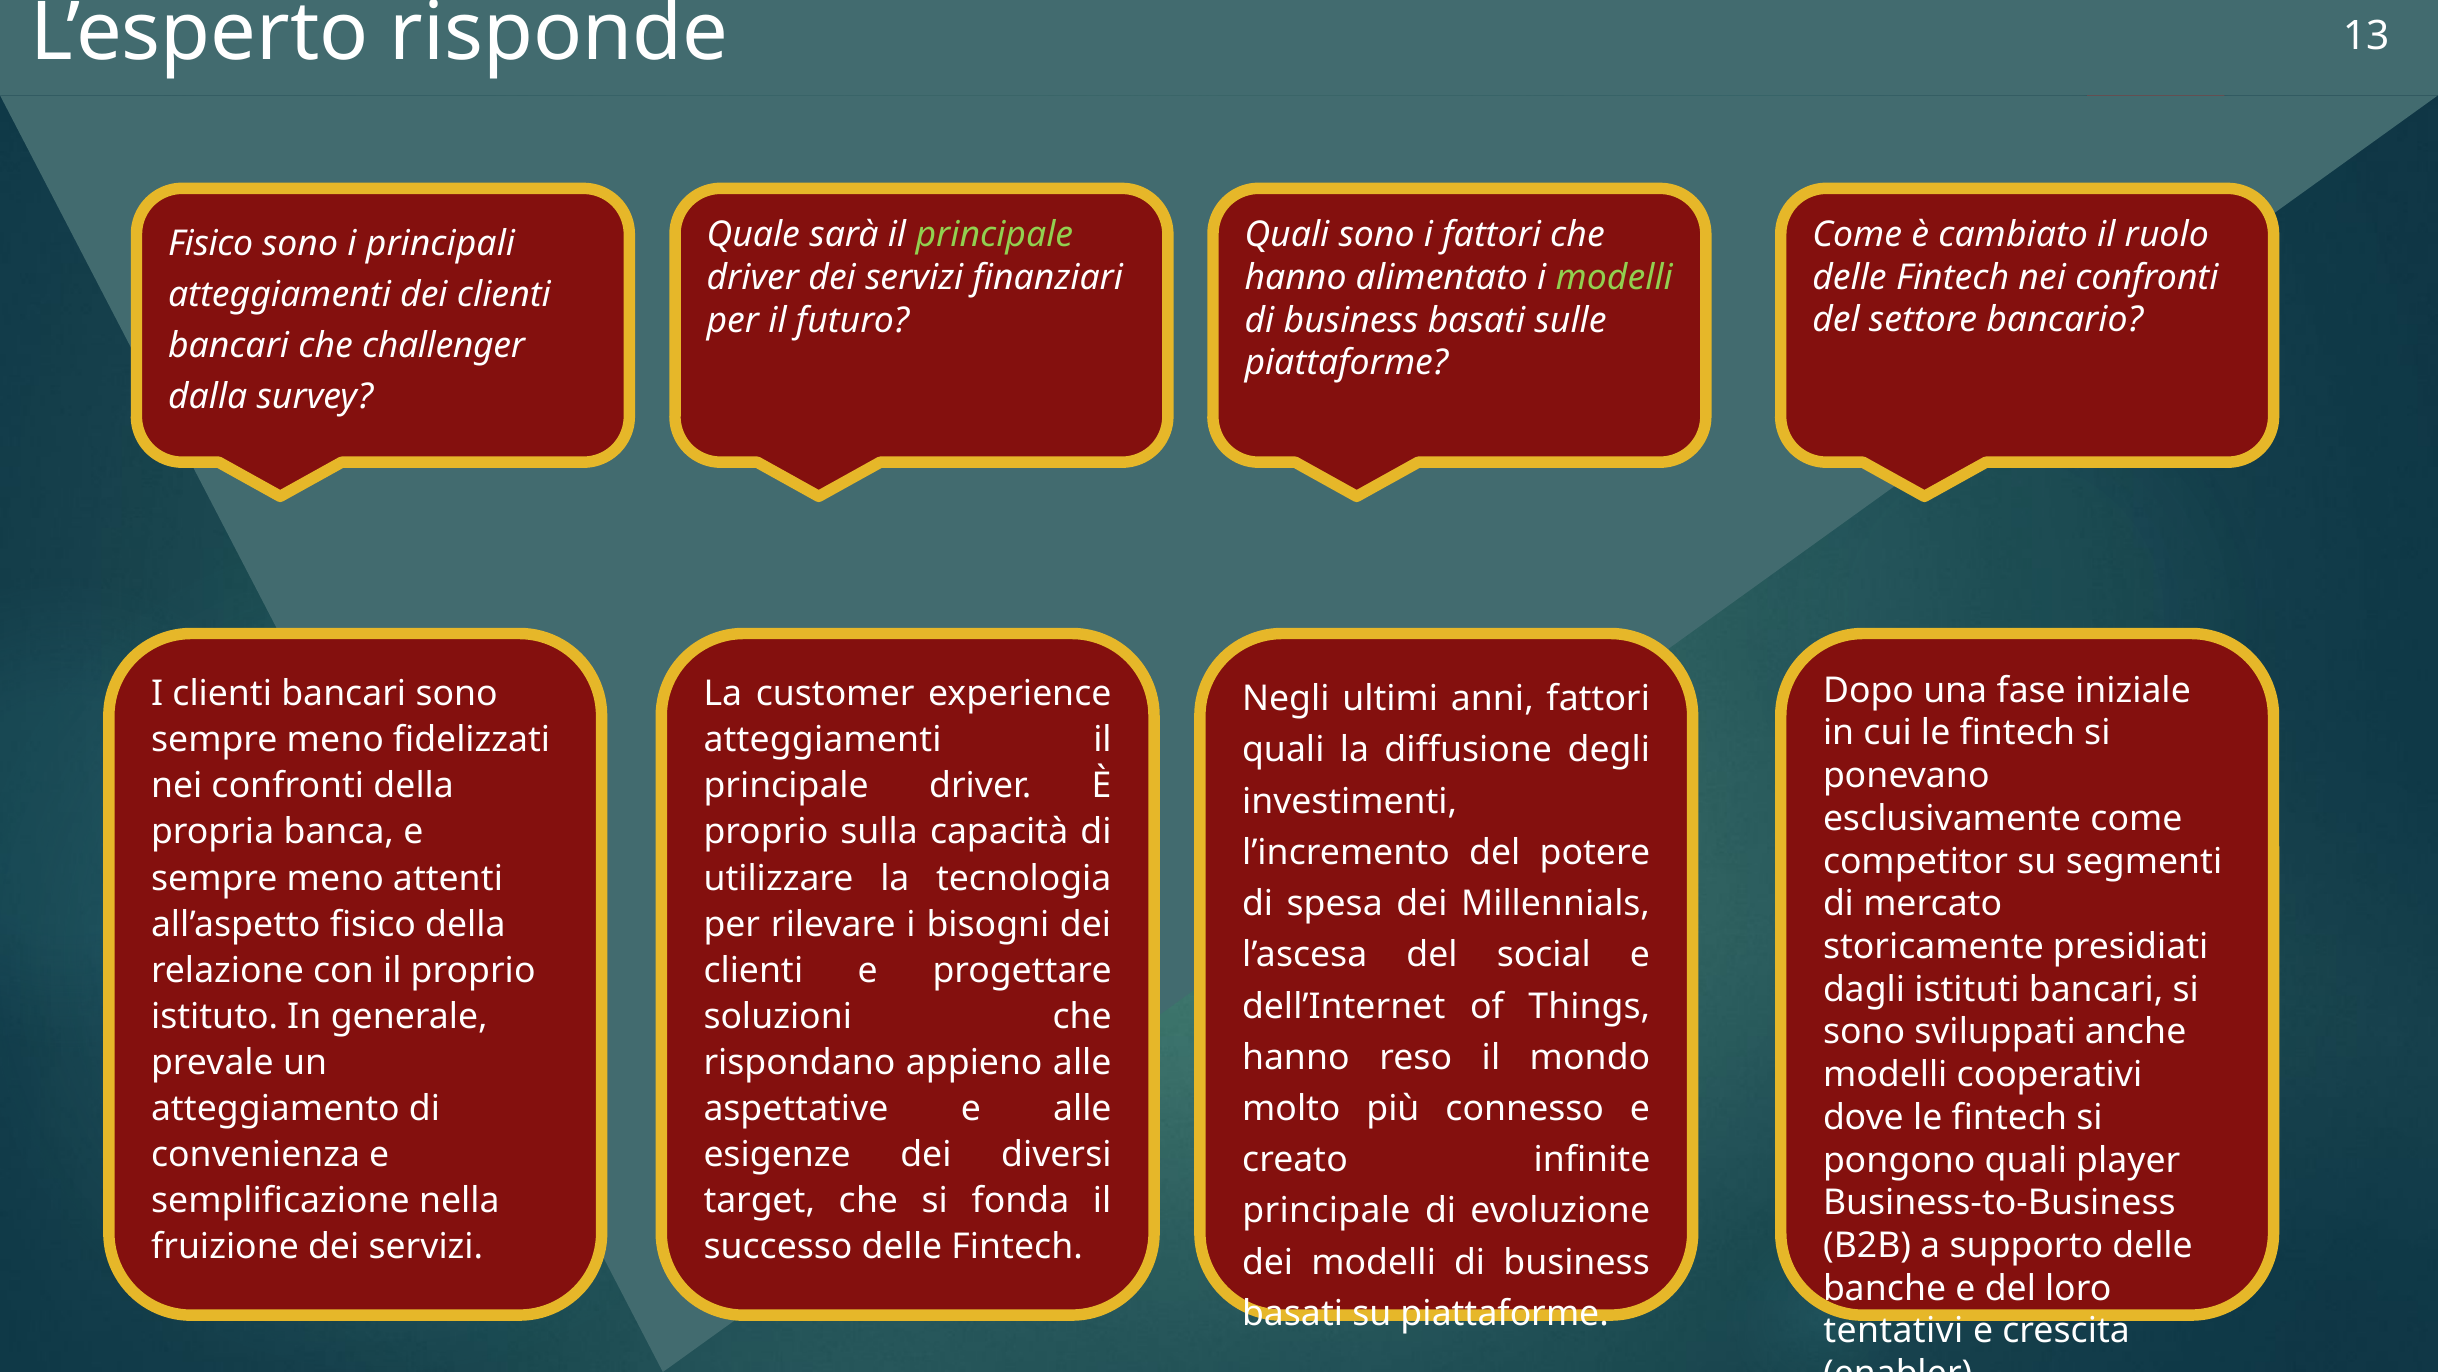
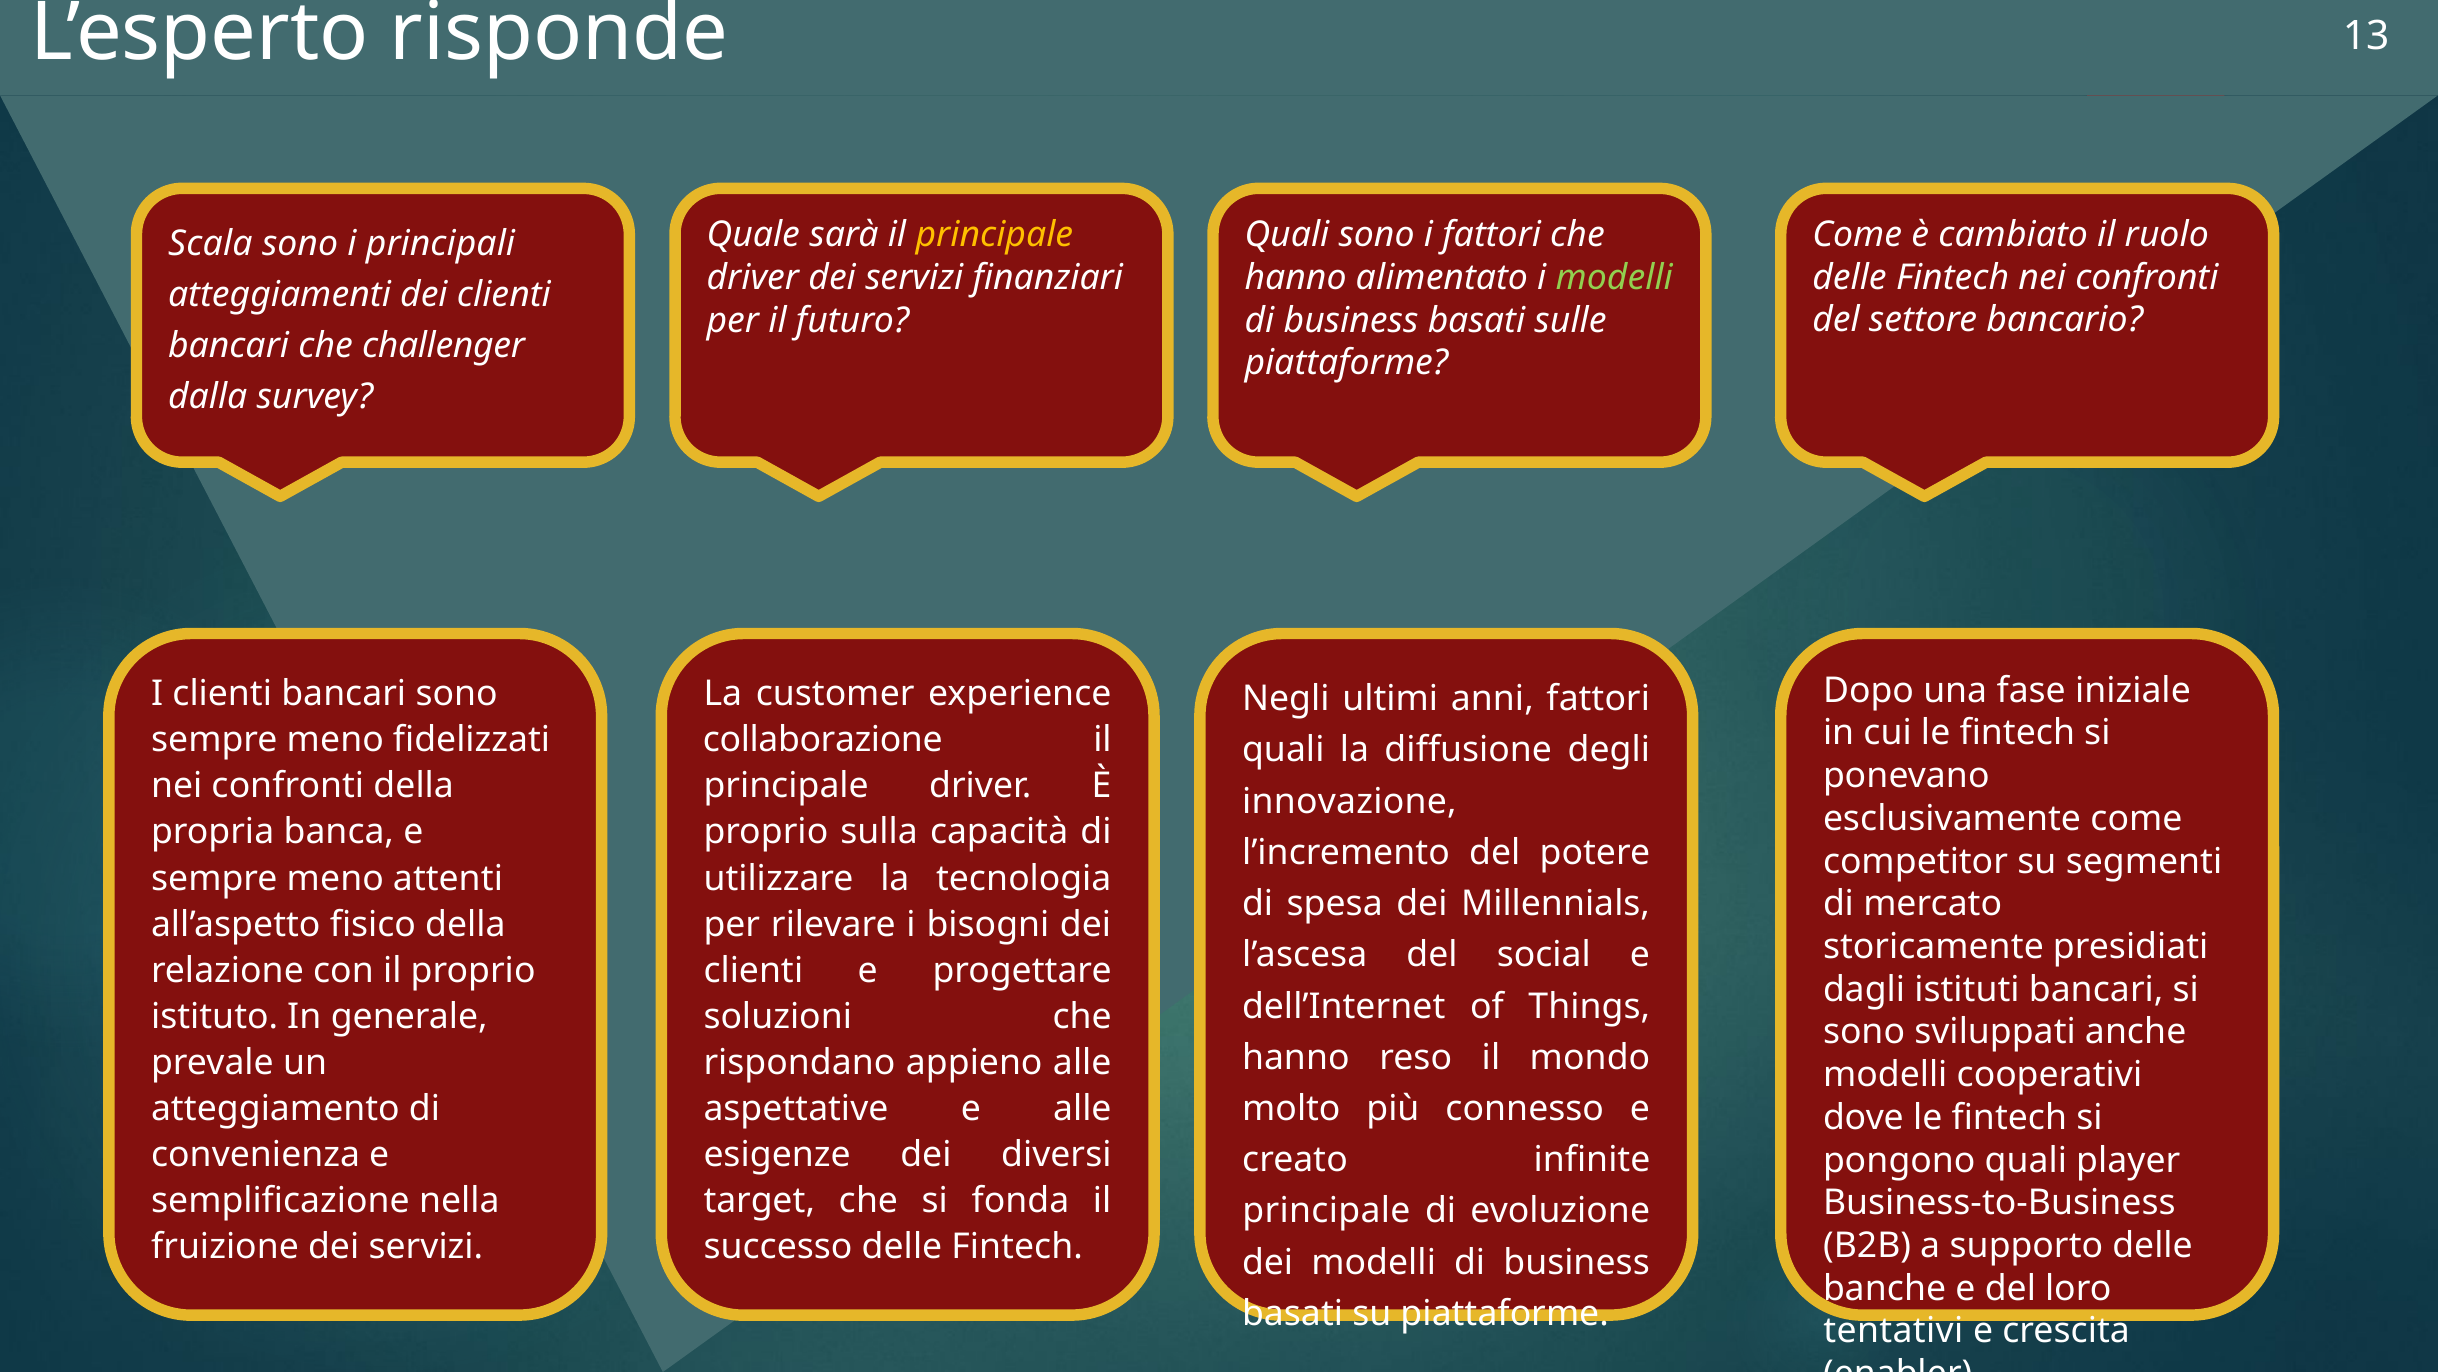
principale colour: light green -> yellow (994, 235)
Fisico: Fisico -> Scala (210, 243)
atteggiamenti: atteggiamenti -> collaborazione (823, 740)
investimenti: investimenti -> innovazione (1349, 801)
